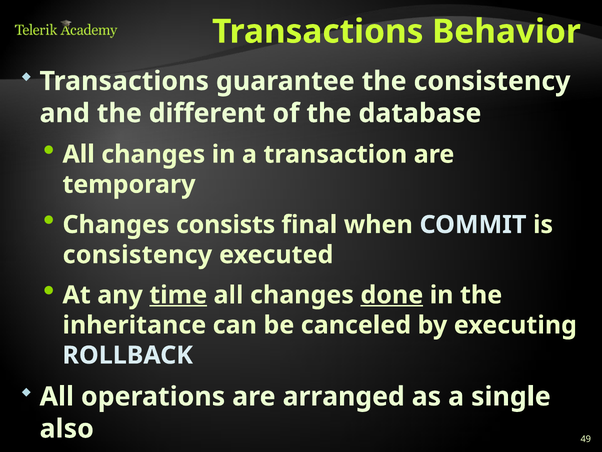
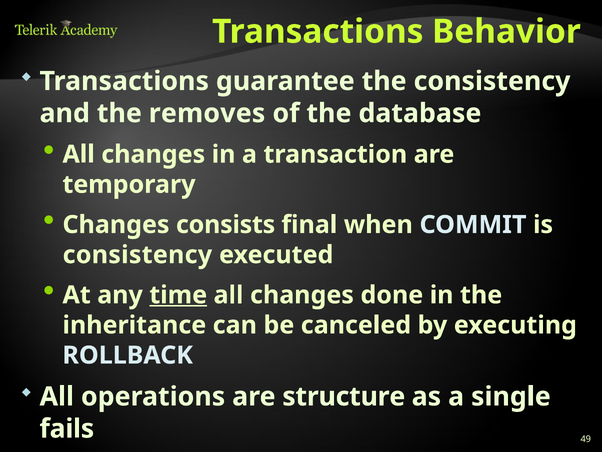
different: different -> removes (207, 113)
done underline: present -> none (392, 295)
arranged: arranged -> structure (344, 396)
also: also -> fails (67, 428)
